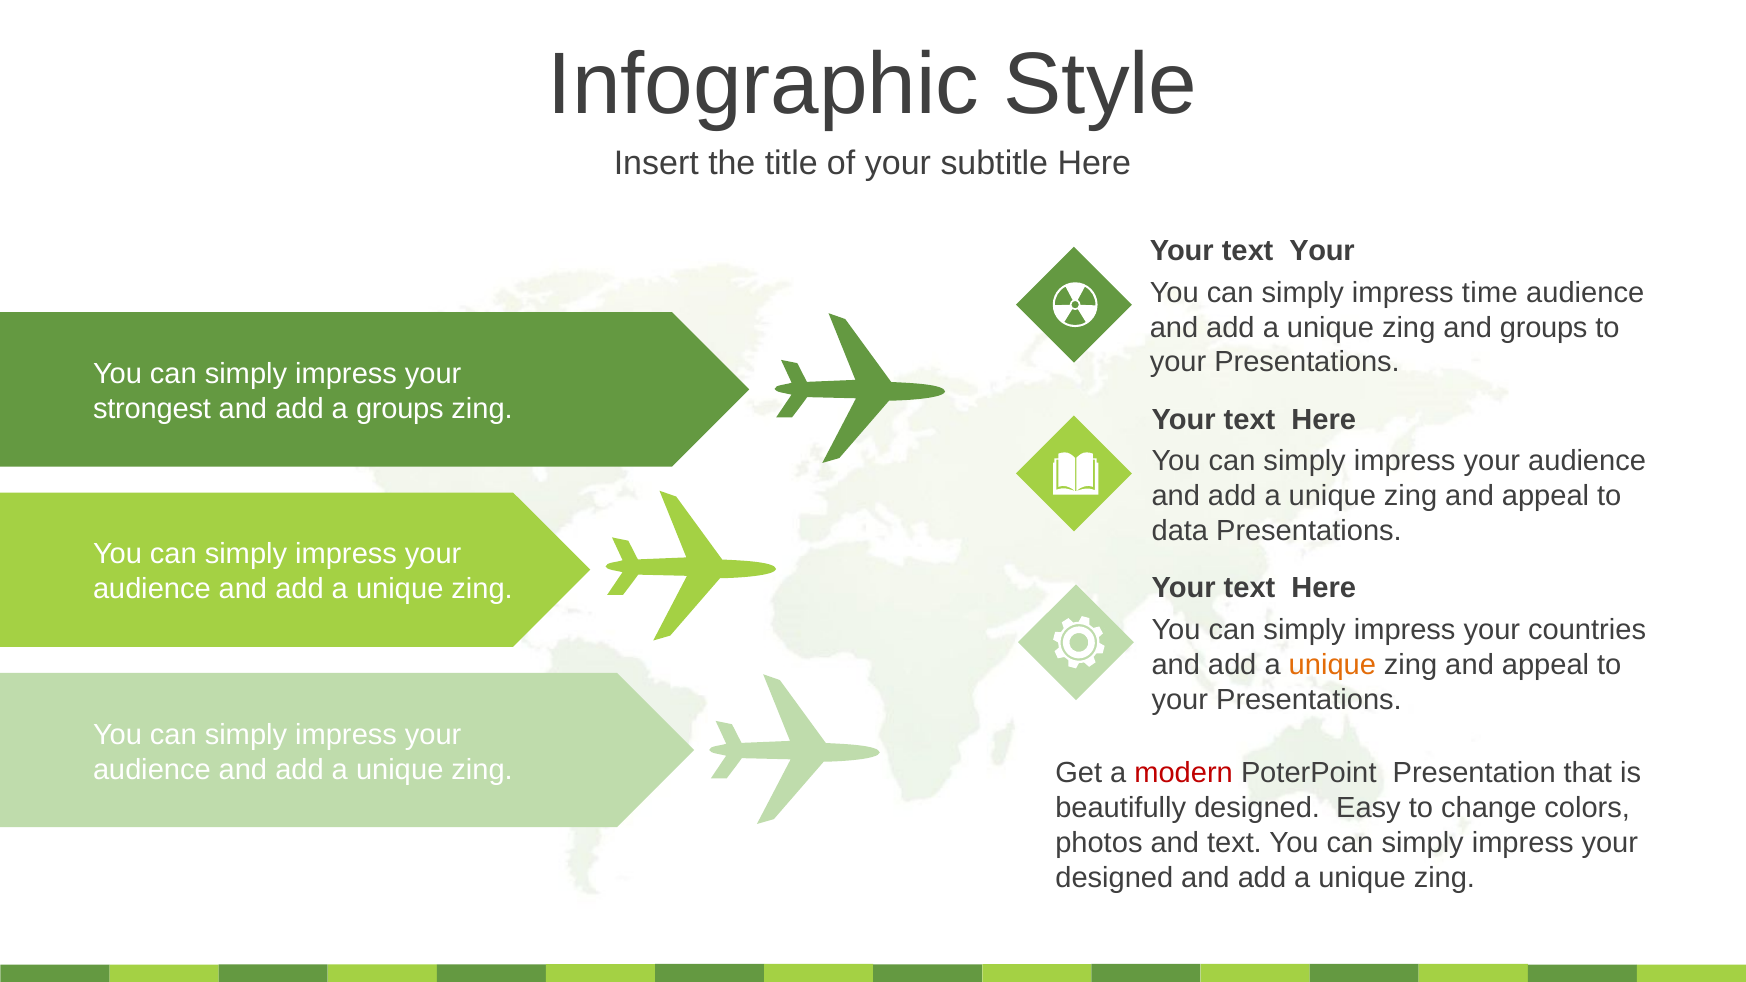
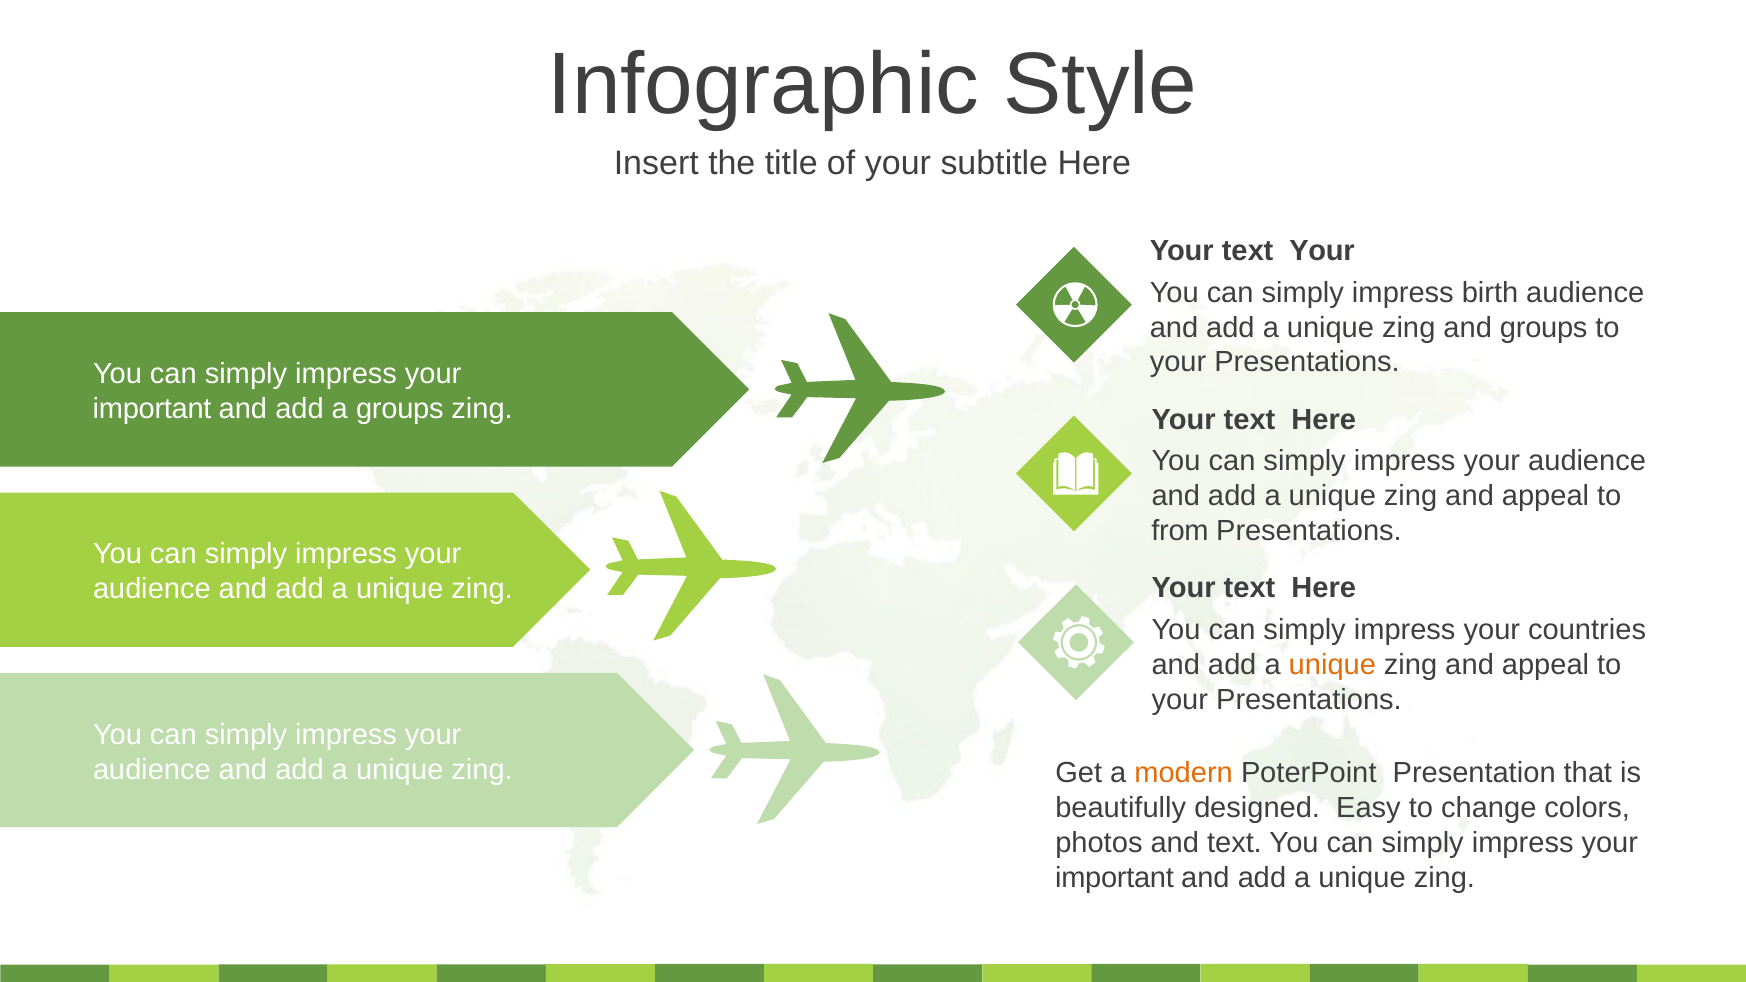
time: time -> birth (1490, 293)
strongest: strongest -> important (152, 409)
data: data -> from (1180, 531)
modern colour: red -> orange (1184, 773)
designed: designed -> important (1114, 878)
